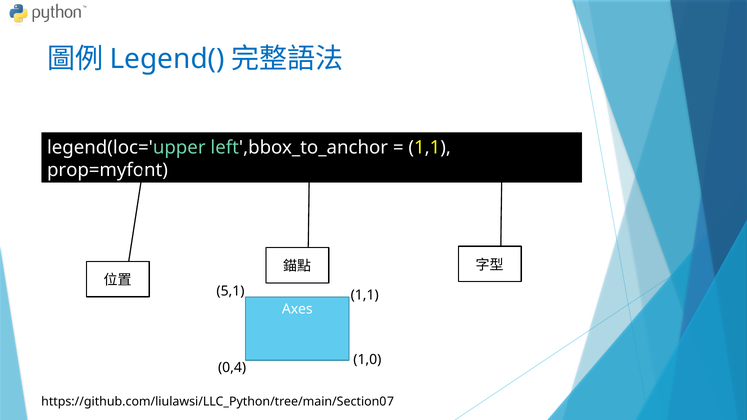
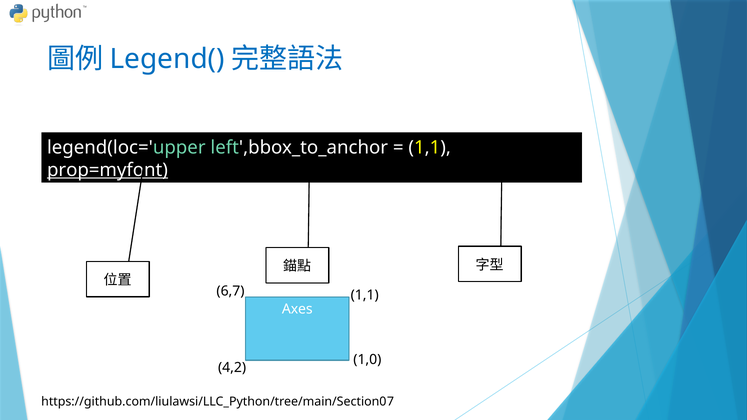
prop=myfont underline: none -> present (107, 170)
5,1: 5,1 -> 6,7 (230, 291)
0,4: 0,4 -> 4,2 (232, 368)
